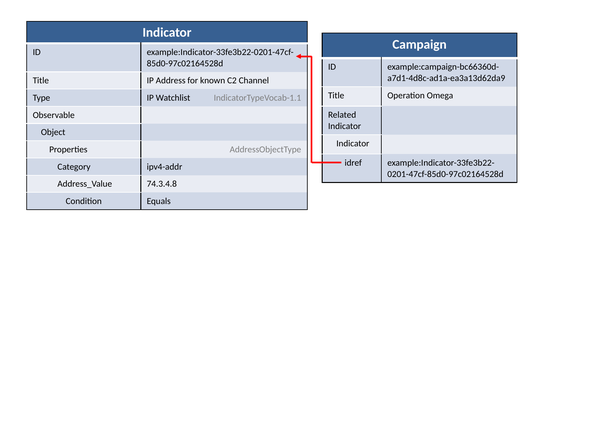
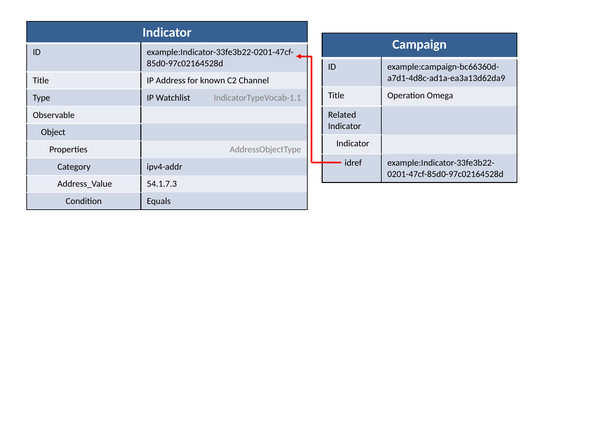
74.3.4.8: 74.3.4.8 -> 54.1.7.3 (162, 184)
